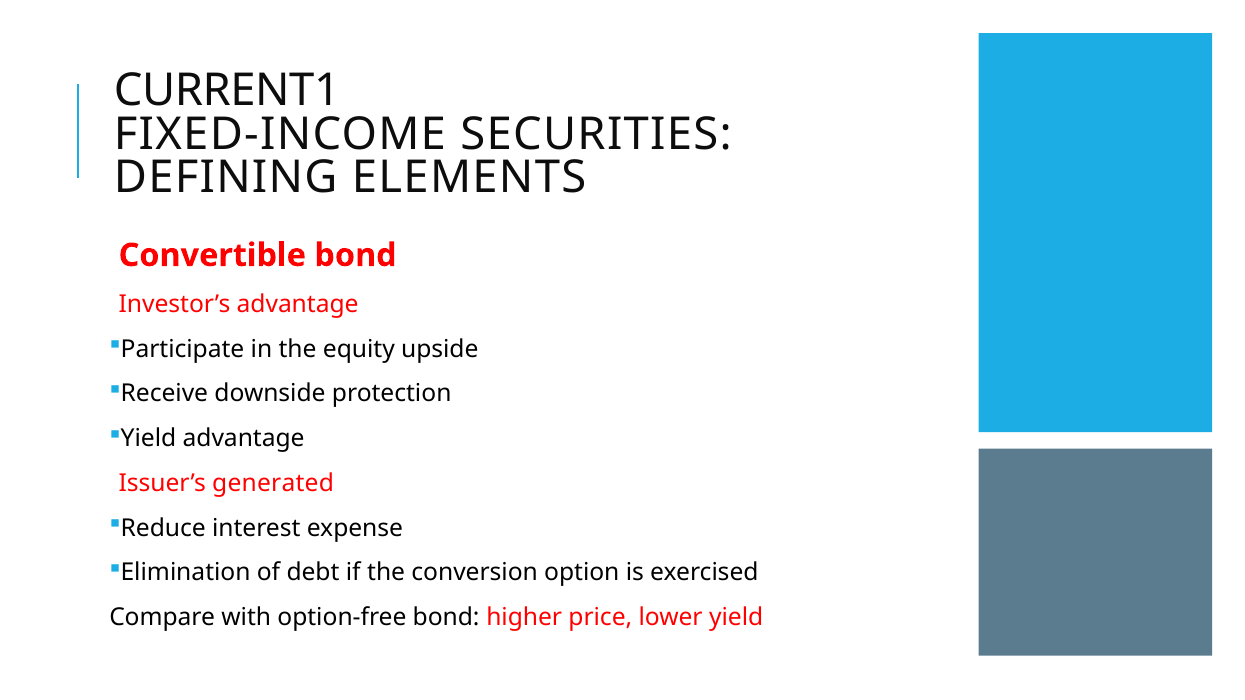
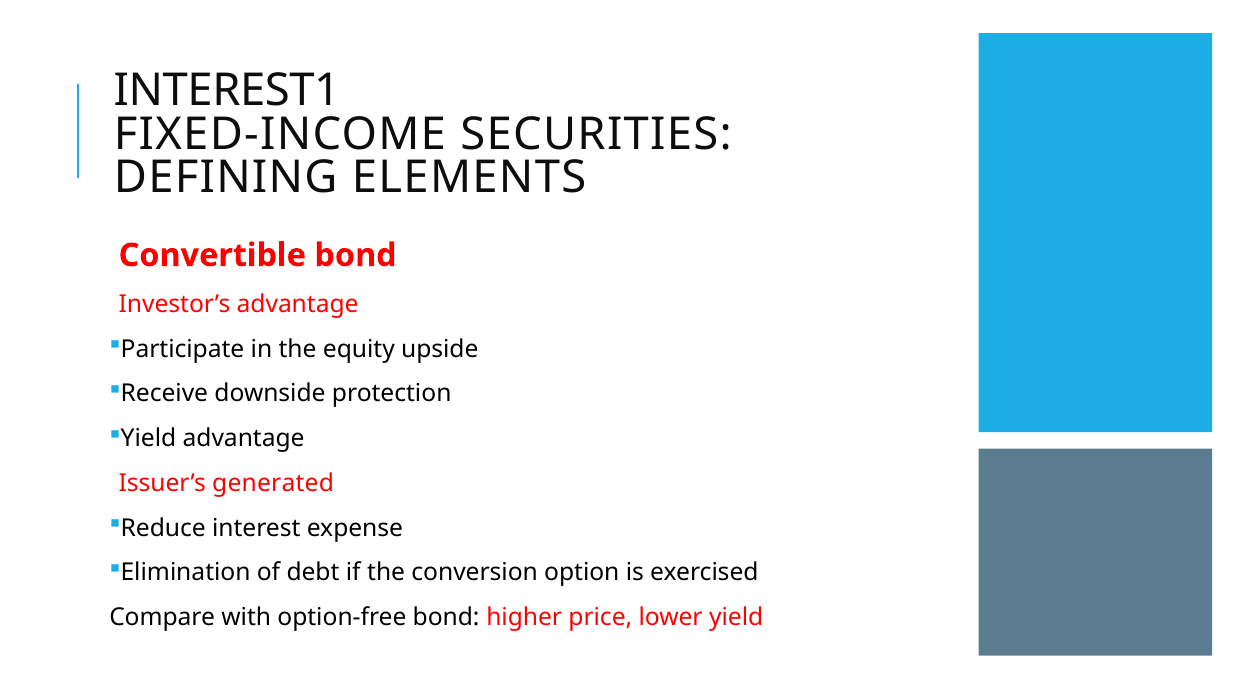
CURRENT1: CURRENT1 -> INTEREST1 (227, 91)
